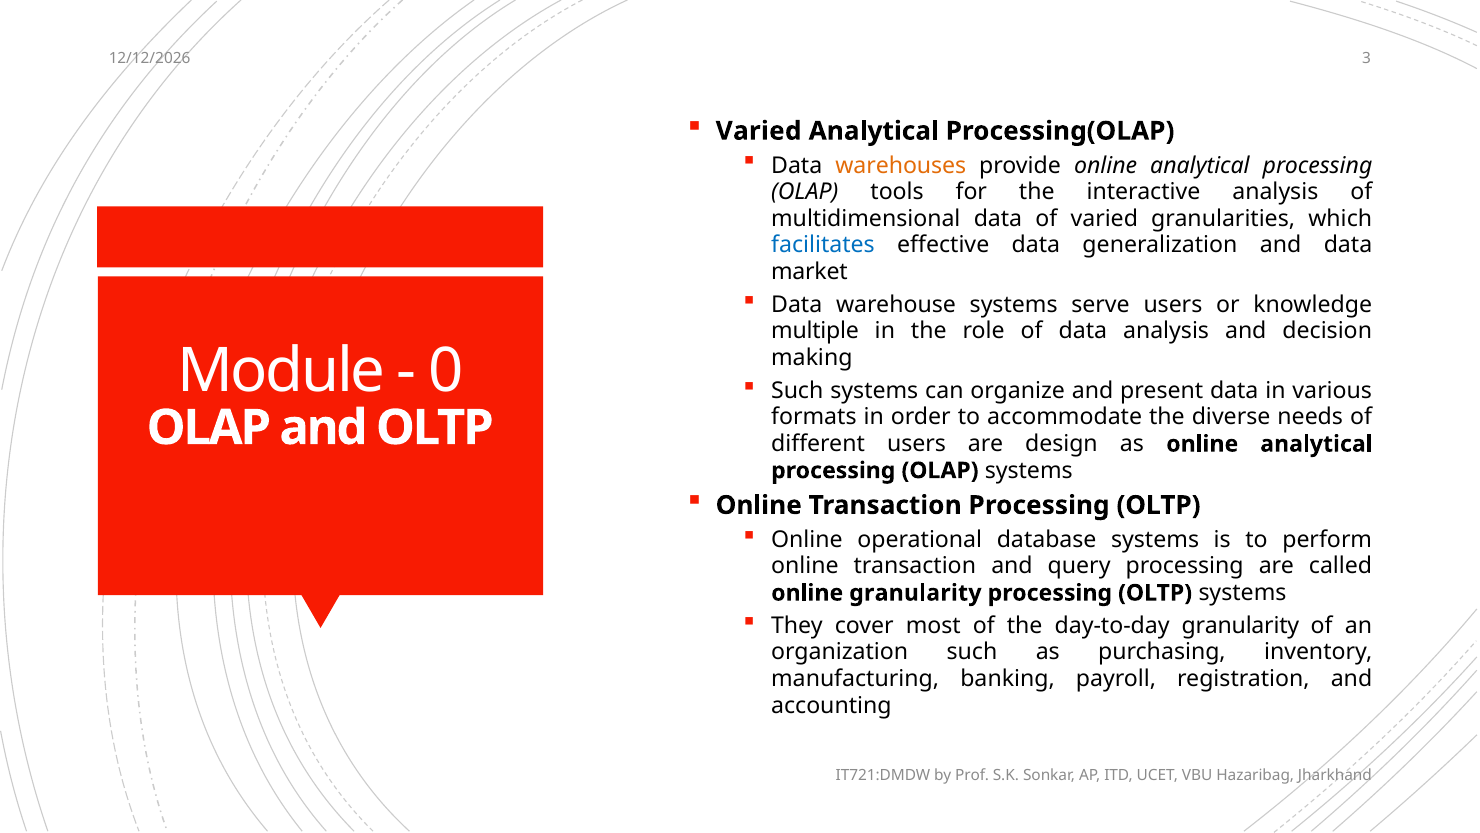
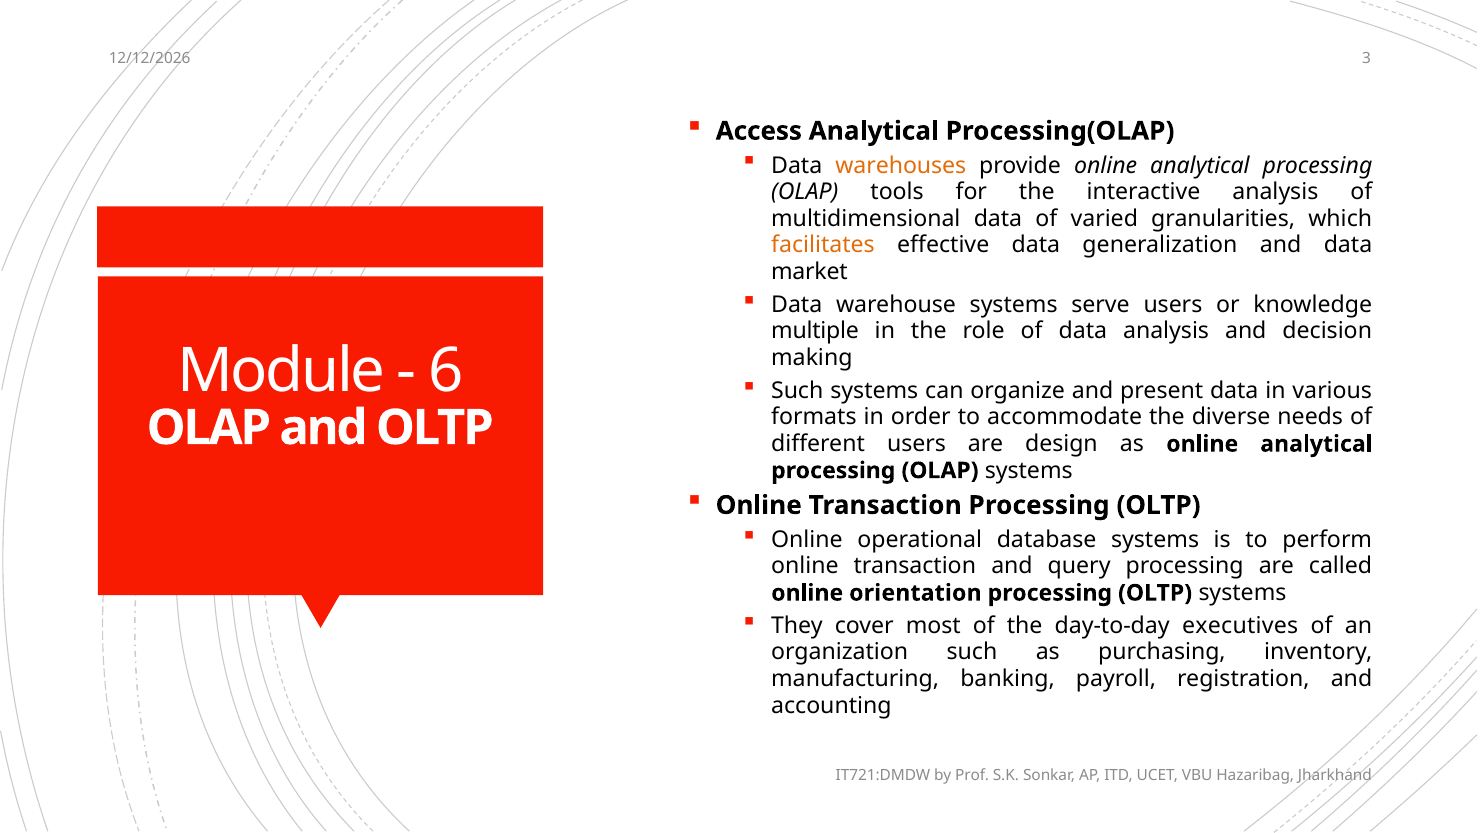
Varied: Varied -> Access (759, 131)
facilitates colour: blue -> orange (823, 245)
0: 0 -> 6 (446, 371)
online granularity: granularity -> orientation (915, 593)
day-to-day granularity: granularity -> executives (1240, 625)
